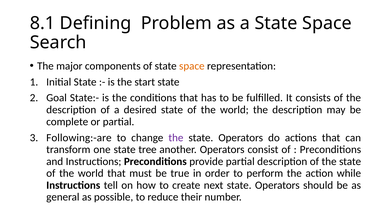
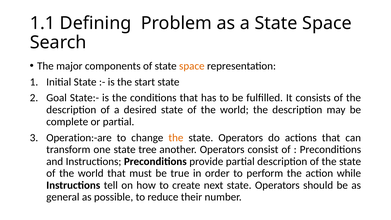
8.1: 8.1 -> 1.1 (42, 23)
Following:-are: Following:-are -> Operation:-are (79, 138)
the colour: purple -> orange (176, 138)
